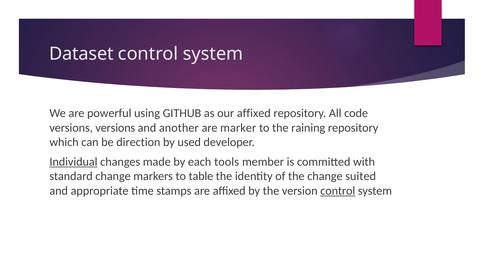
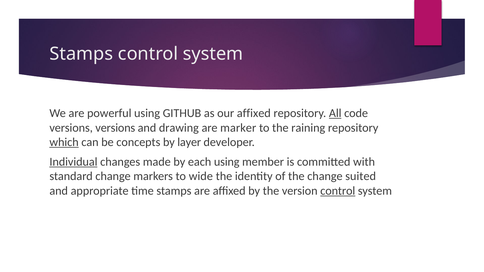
Dataset: Dataset -> Stamps (81, 54)
All underline: none -> present (335, 113)
another: another -> drawing (179, 128)
which underline: none -> present (64, 142)
direction: direction -> concepts (138, 142)
used: used -> layer (189, 142)
each tools: tools -> using (227, 162)
table: table -> wide (201, 176)
